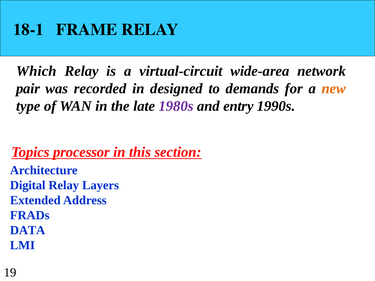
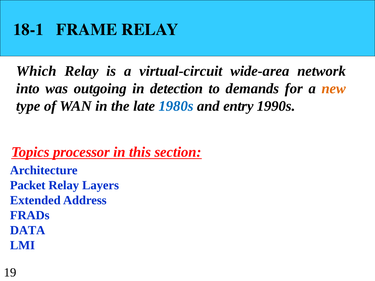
pair: pair -> into (28, 89)
recorded: recorded -> outgoing (100, 89)
designed: designed -> detection (177, 89)
1980s colour: purple -> blue (176, 106)
Digital: Digital -> Packet (28, 185)
